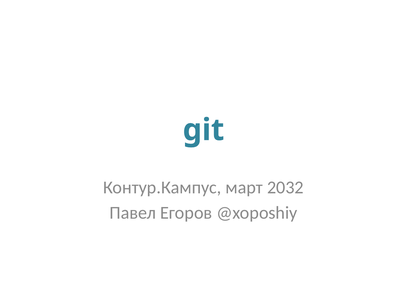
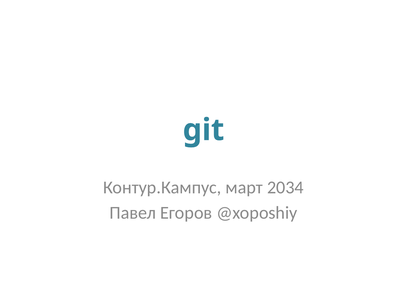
2032: 2032 -> 2034 (285, 187)
